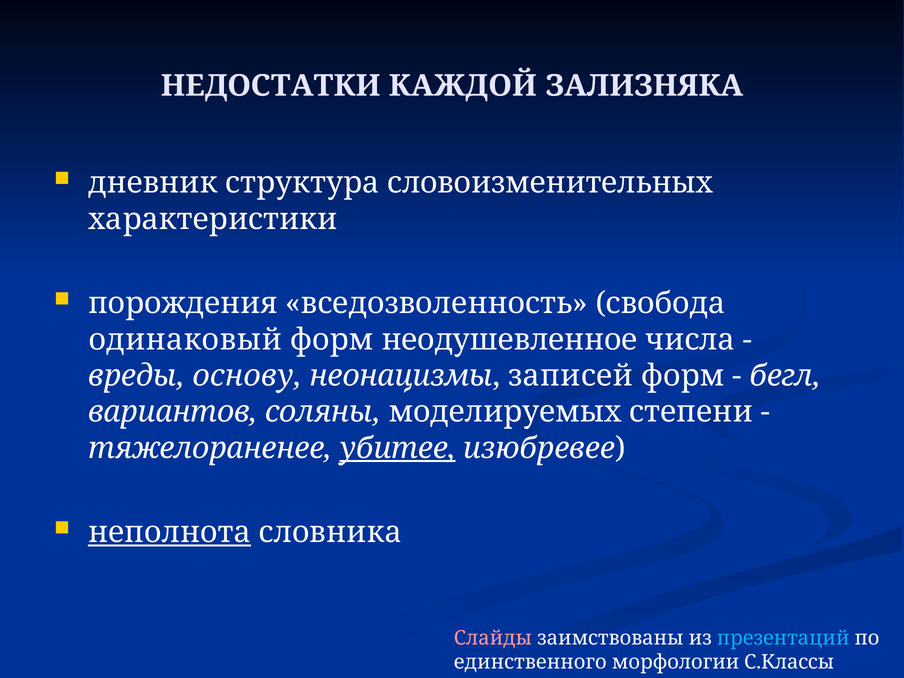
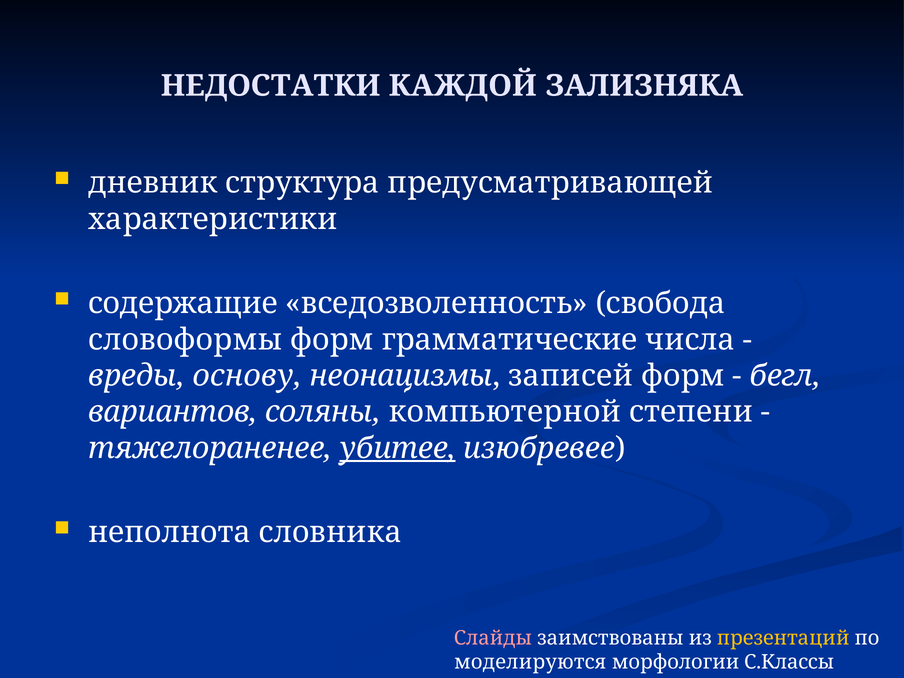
словоизменительных: словоизменительных -> предусматривающей (550, 183)
порождения: порождения -> содержащие (183, 303)
одинаковый: одинаковый -> словоформы (185, 340)
неодушевленное: неодушевленное -> грамматические (510, 340)
моделируемых: моделируемых -> компьютерной (505, 412)
неполнота underline: present -> none (170, 532)
презентаций colour: light blue -> yellow (783, 638)
единственного: единственного -> моделируются (530, 662)
